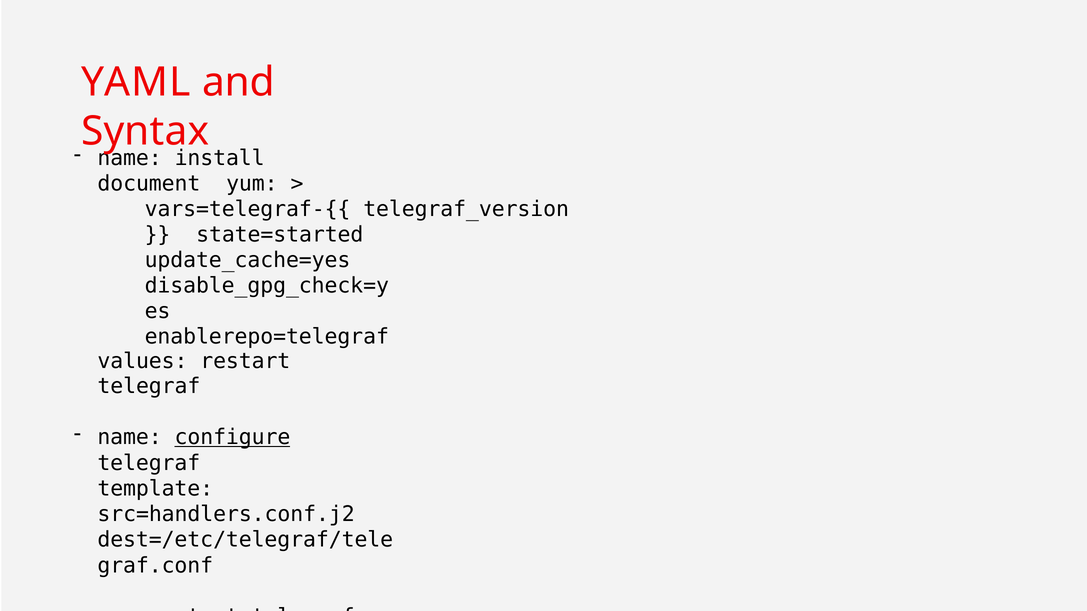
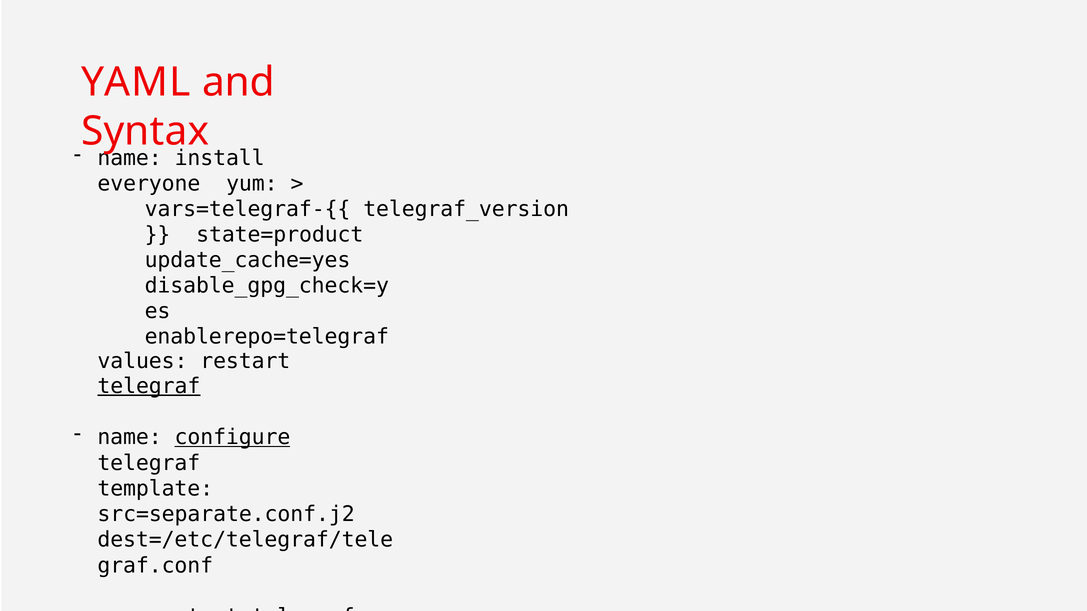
document: document -> everyone (149, 184)
state=started: state=started -> state=product (280, 235)
telegraf underline: none -> present (149, 386)
src=handlers.conf.j2: src=handlers.conf.j2 -> src=separate.conf.j2 (226, 515)
